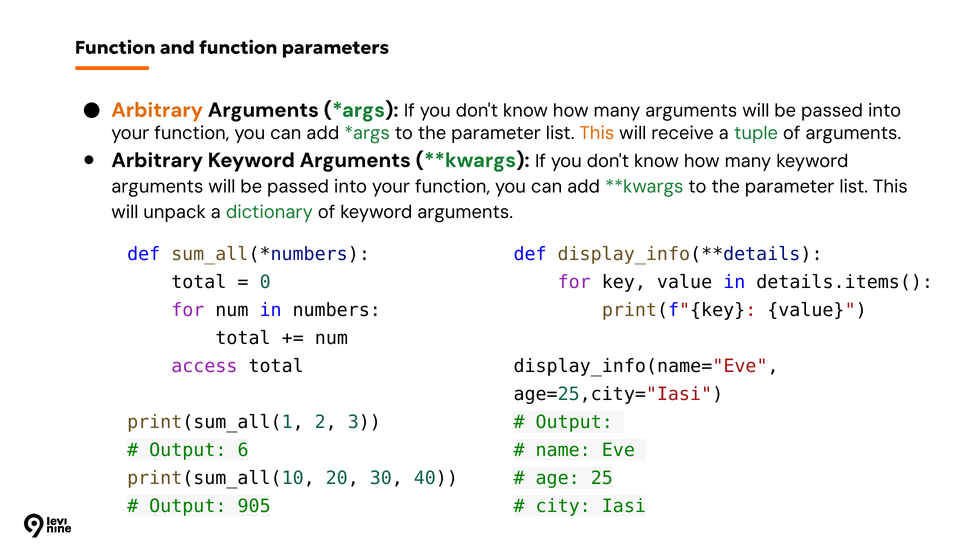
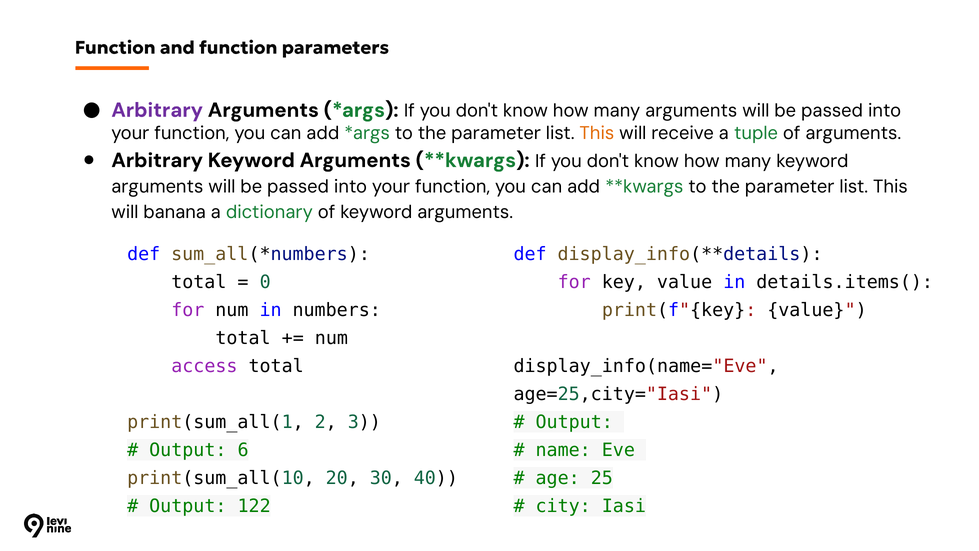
Arbitrary colour: orange -> purple (157, 110)
unpack: unpack -> banana (175, 212)
905: 905 -> 122 (254, 506)
